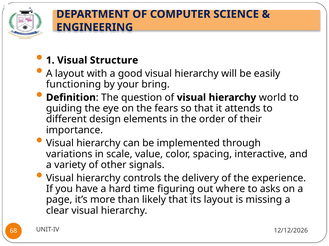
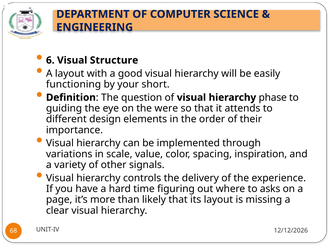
1: 1 -> 6 (50, 60)
bring: bring -> short (156, 85)
world: world -> phase (273, 98)
fears: fears -> were (166, 109)
interactive: interactive -> inspiration (261, 154)
